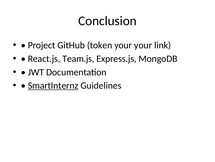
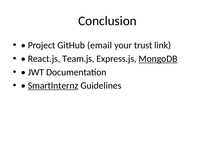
token: token -> email (100, 45)
your your: your -> trust (143, 45)
MongoDB underline: none -> present (158, 58)
